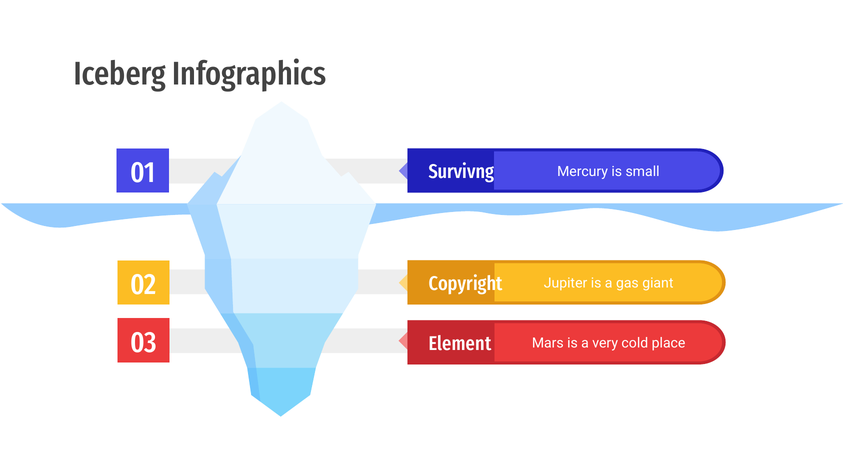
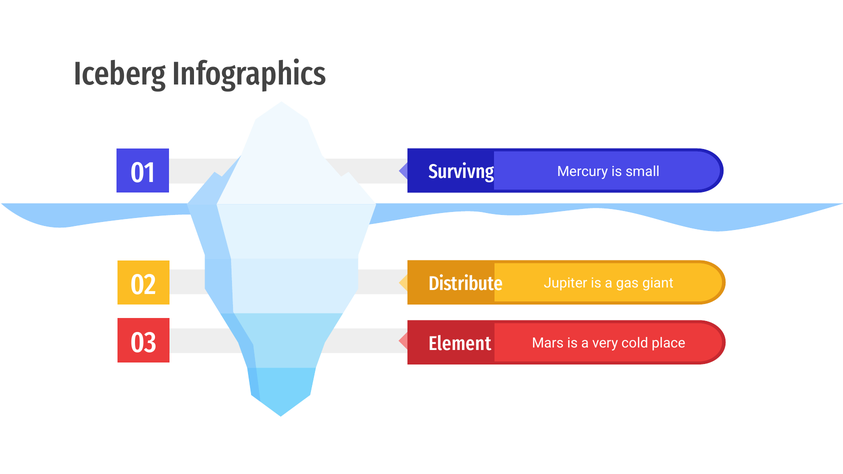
Copyright: Copyright -> Distribute (466, 284)
